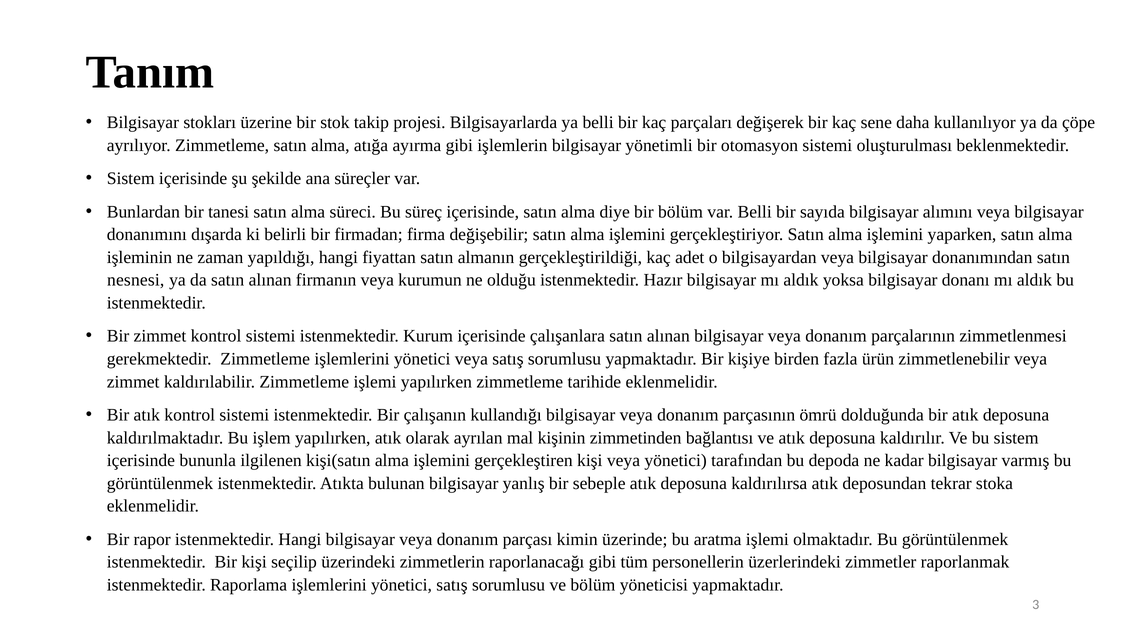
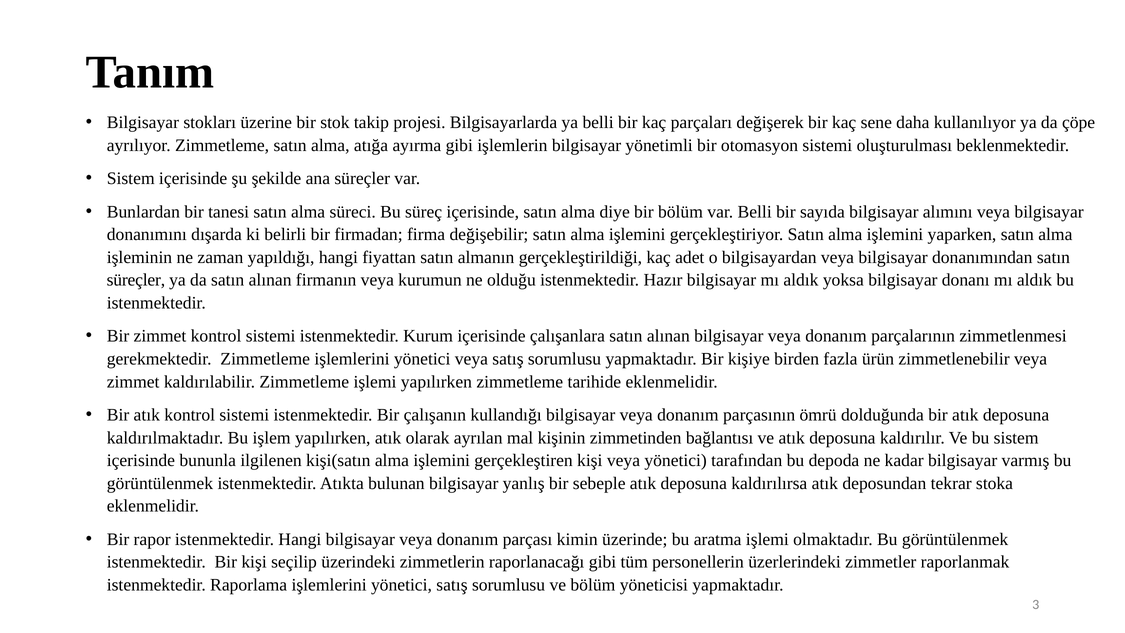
nesnesi: nesnesi -> süreçler (136, 280)
